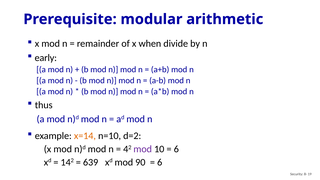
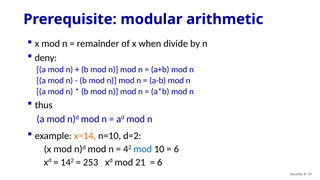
early: early -> deny (46, 58)
mod colour: purple -> blue (143, 149)
639: 639 -> 253 (91, 162)
90: 90 -> 21 (140, 162)
